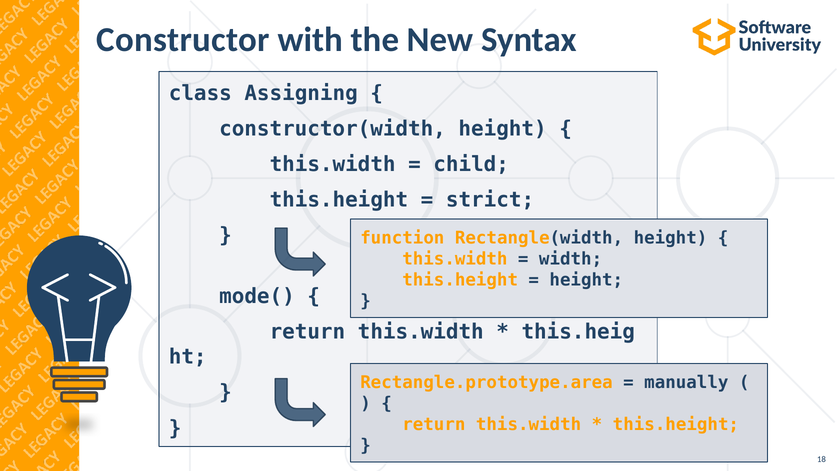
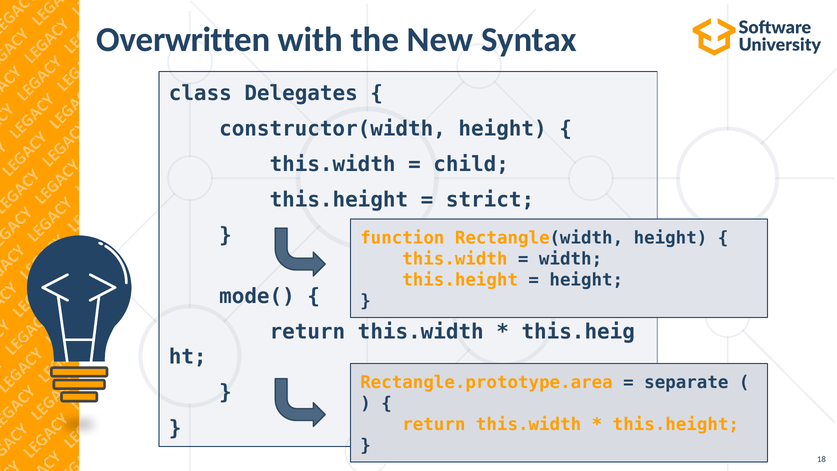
Constructor: Constructor -> Overwritten (183, 40)
Assigning: Assigning -> Delegates (301, 93)
manually: manually -> separate (686, 382)
